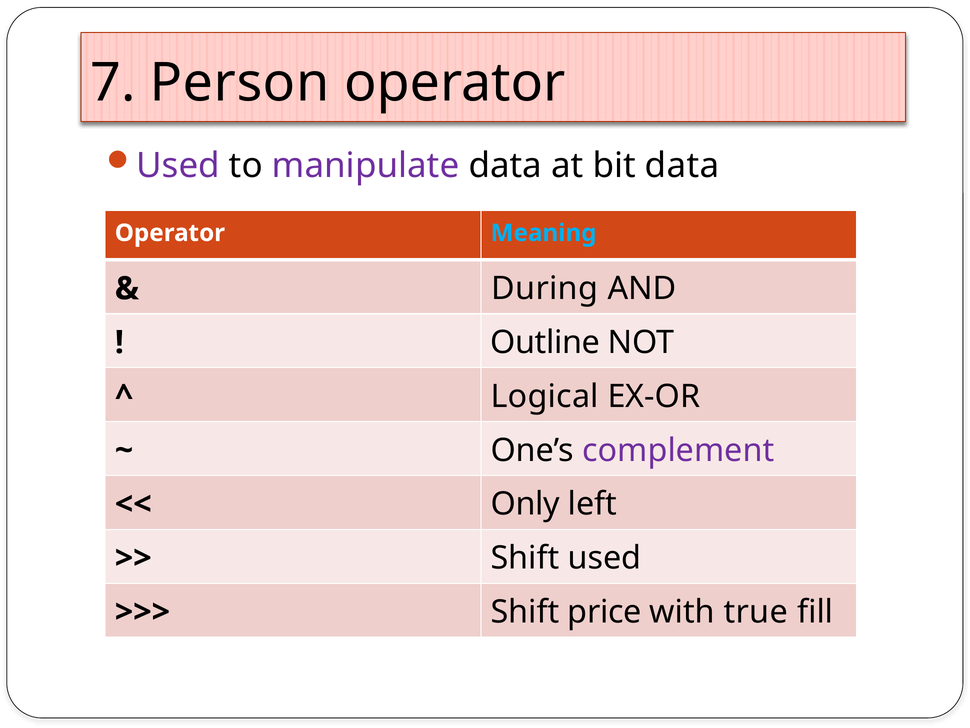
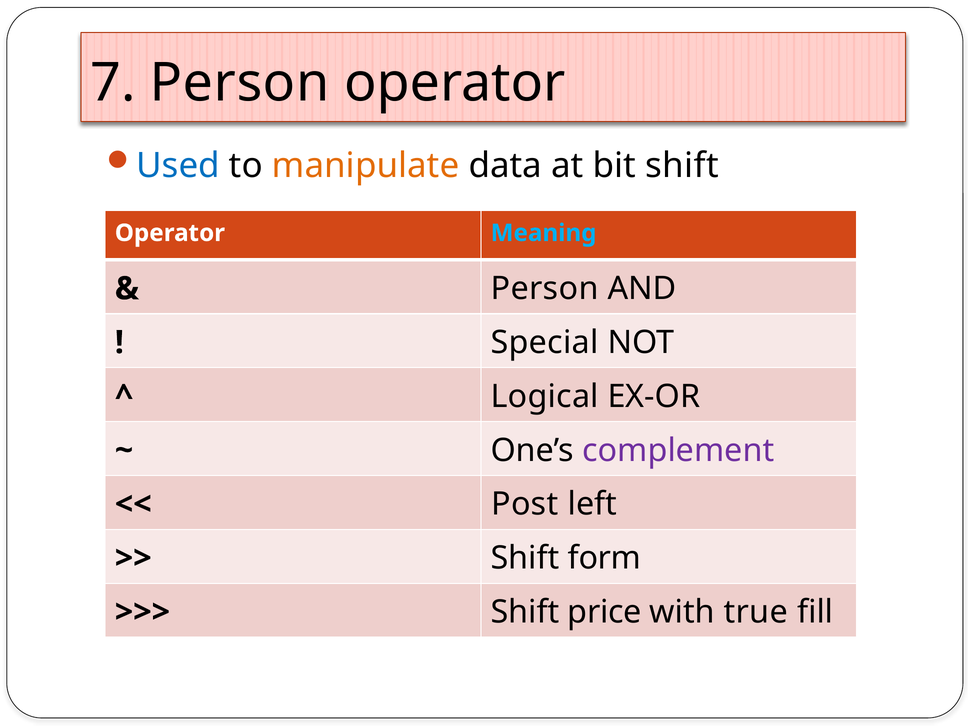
Used colour: purple -> blue (178, 166)
manipulate colour: purple -> orange (366, 166)
bit data: data -> shift (682, 166)
During: During -> Person (545, 288)
Outline: Outline -> Special (545, 342)
Only: Only -> Post (525, 504)
Shift used: used -> form (605, 558)
